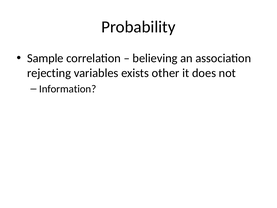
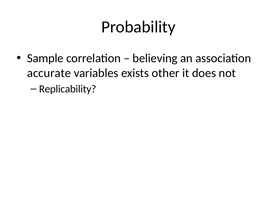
rejecting: rejecting -> accurate (49, 73)
Information: Information -> Replicability (68, 89)
